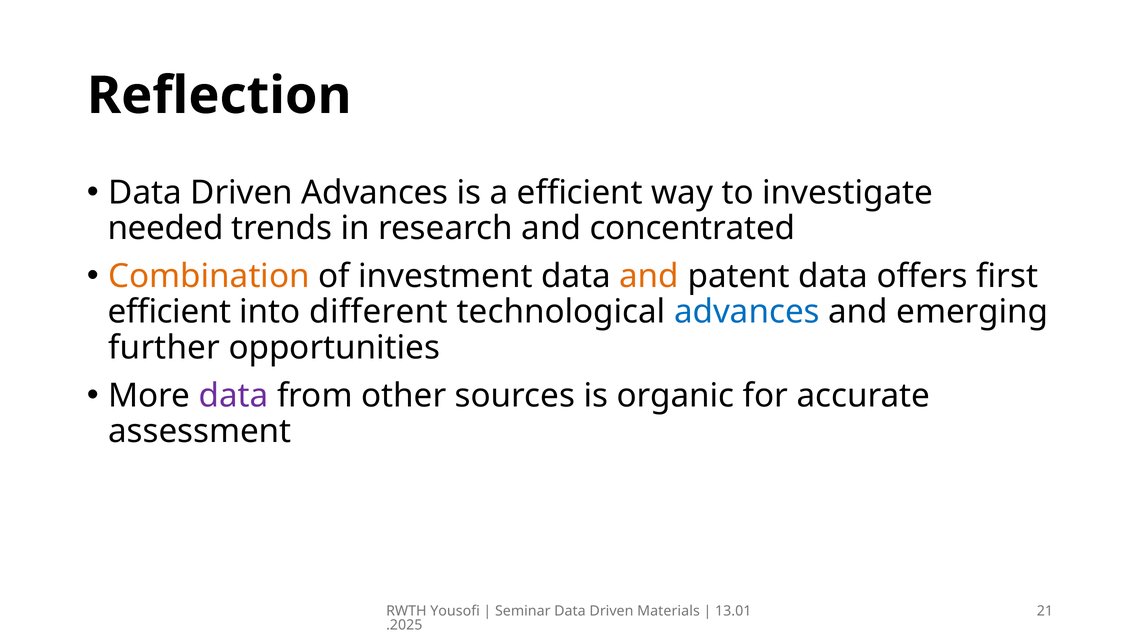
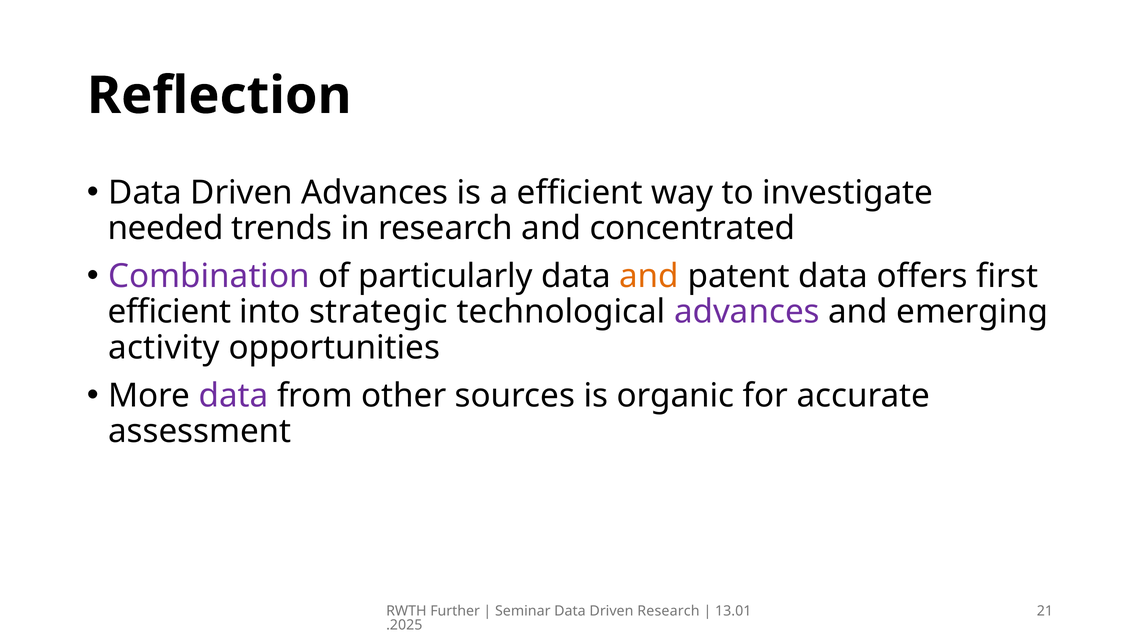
Combination colour: orange -> purple (209, 276)
investment: investment -> particularly (446, 276)
different: different -> strategic (379, 312)
advances colour: blue -> purple (747, 312)
further: further -> activity (164, 348)
Yousofi: Yousofi -> Further (455, 611)
Driven Materials: Materials -> Research (668, 611)
